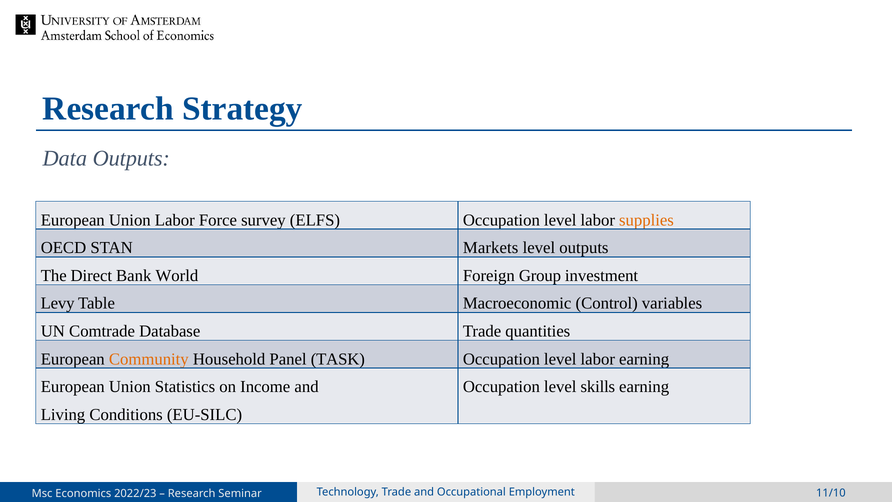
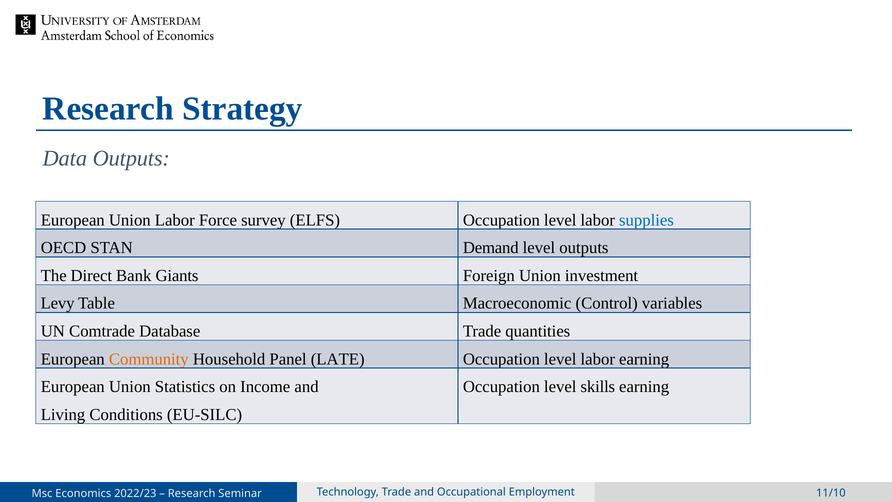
supplies colour: orange -> blue (646, 220)
Markets: Markets -> Demand (491, 248)
World: World -> Giants (177, 275)
Foreign Group: Group -> Union (540, 275)
TASK: TASK -> LATE (338, 359)
